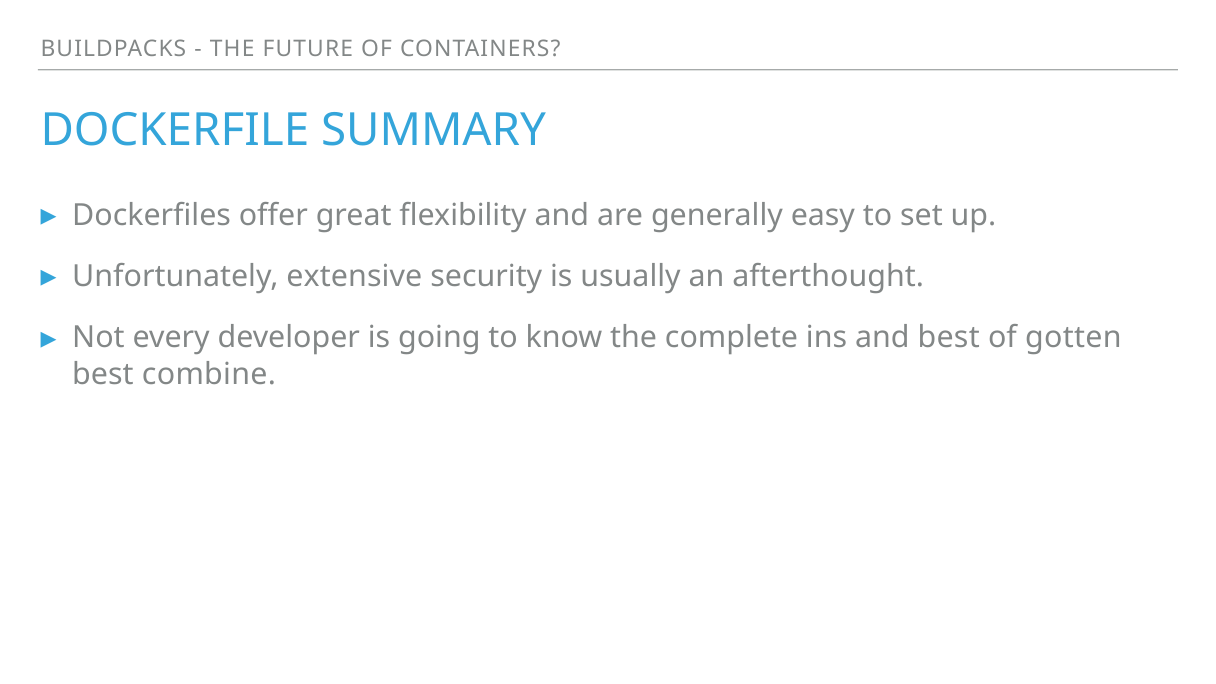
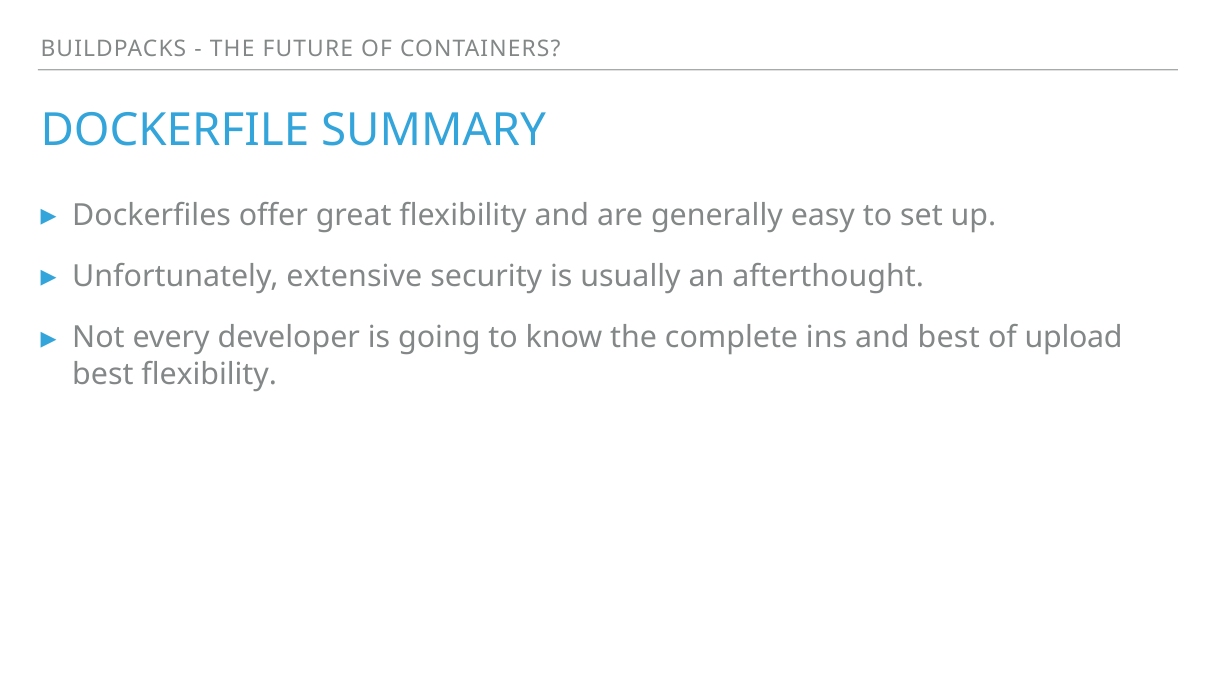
gotten: gotten -> upload (1074, 338)
best combine: combine -> flexibility (209, 374)
